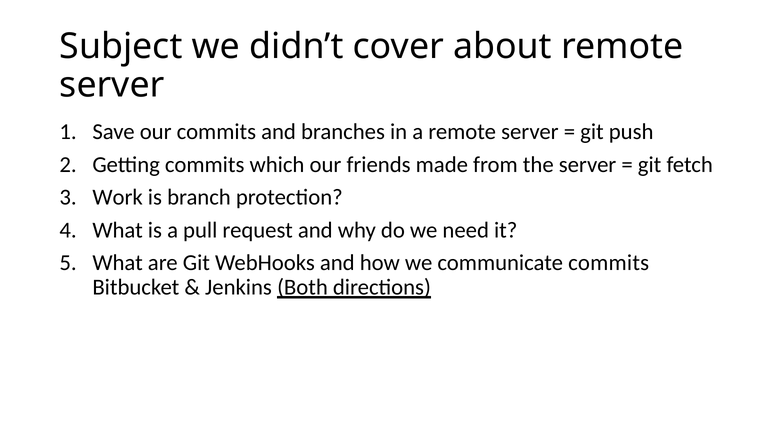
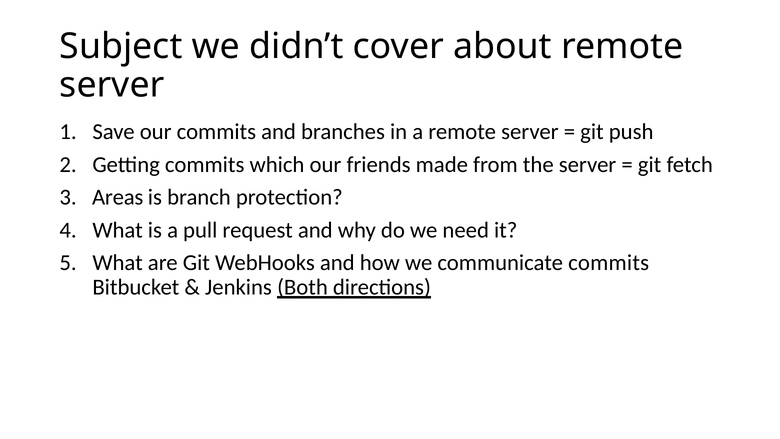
Work: Work -> Areas (118, 197)
